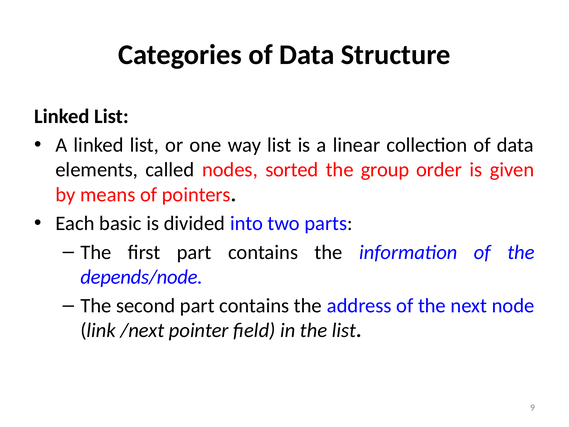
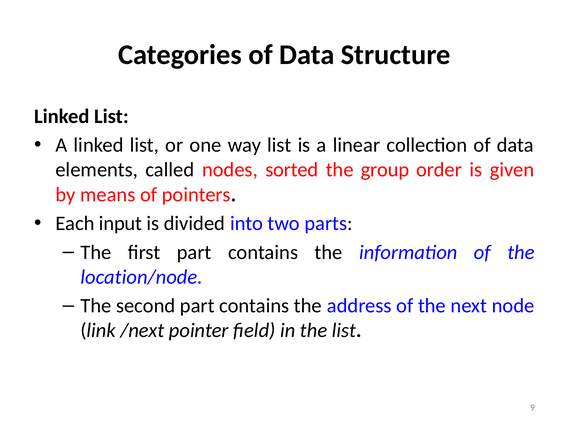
basic: basic -> input (121, 223)
depends/node: depends/node -> location/node (141, 277)
